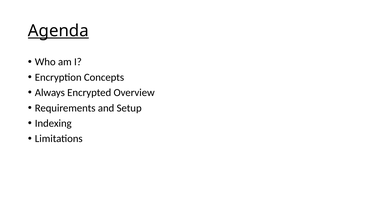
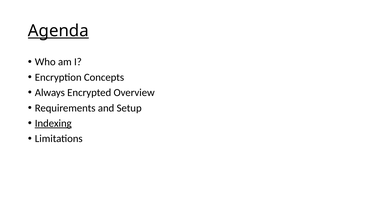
Indexing underline: none -> present (53, 124)
